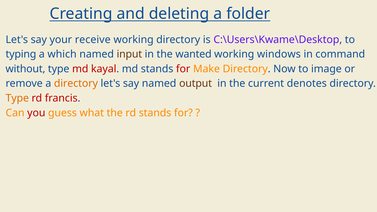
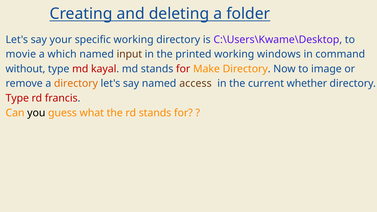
receive: receive -> specific (93, 40)
typing: typing -> movie (21, 54)
wanted: wanted -> printed (193, 54)
output: output -> access (195, 84)
denotes: denotes -> whether (307, 84)
Type colour: orange -> red (17, 98)
you colour: red -> black (36, 113)
